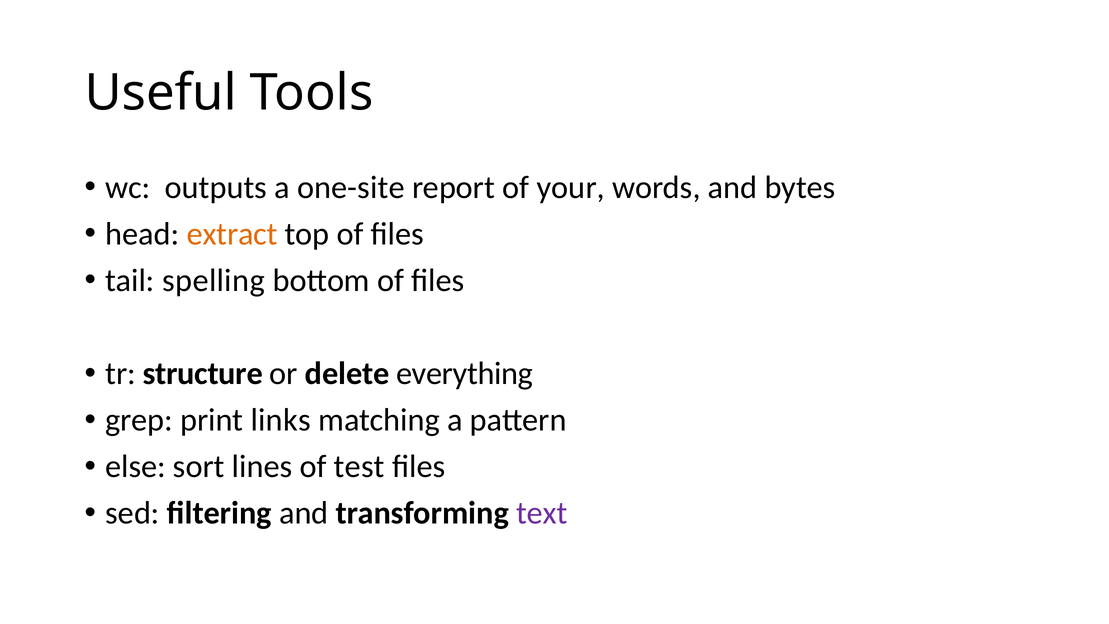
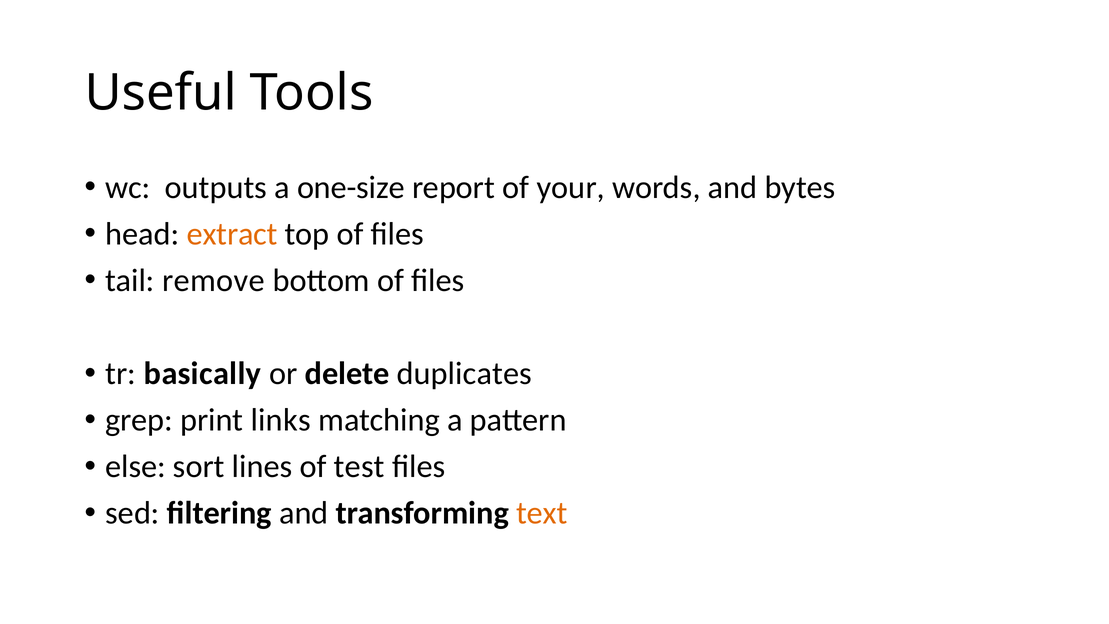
one-site: one-site -> one-size (351, 188)
spelling: spelling -> remove (214, 280)
structure: structure -> basically (203, 373)
everything: everything -> duplicates (464, 373)
text colour: purple -> orange (542, 513)
